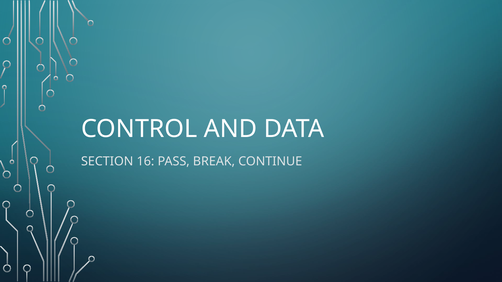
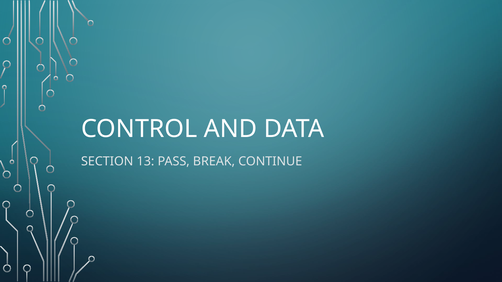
16: 16 -> 13 (145, 162)
